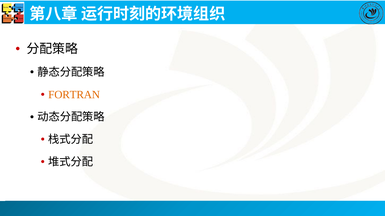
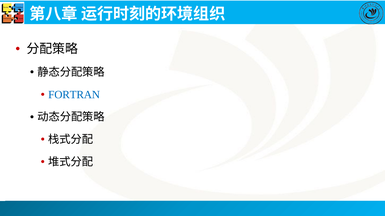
FORTRAN colour: orange -> blue (74, 95)
